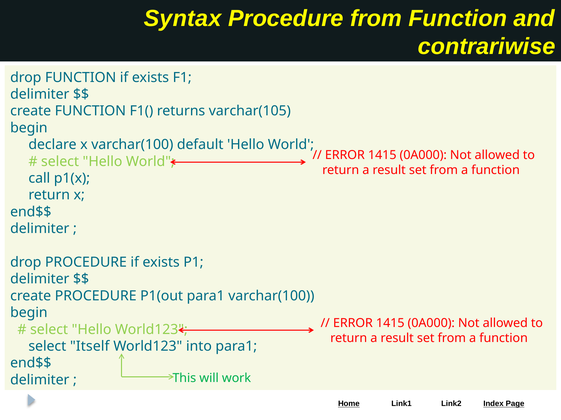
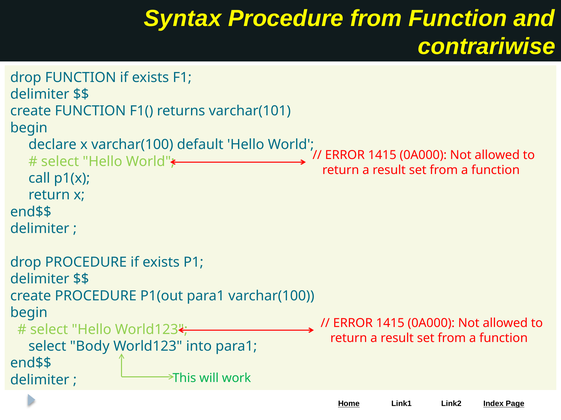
varchar(105: varchar(105 -> varchar(101 (250, 111)
Itself: Itself -> Body (90, 347)
